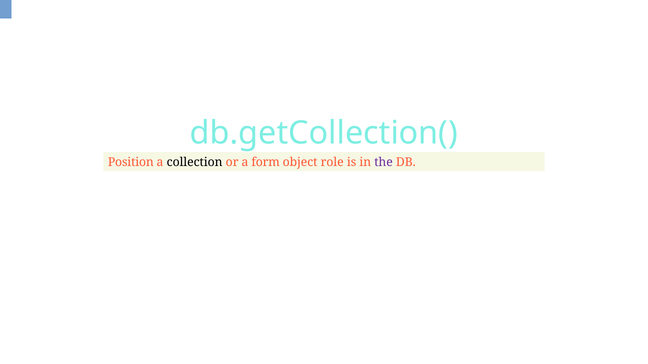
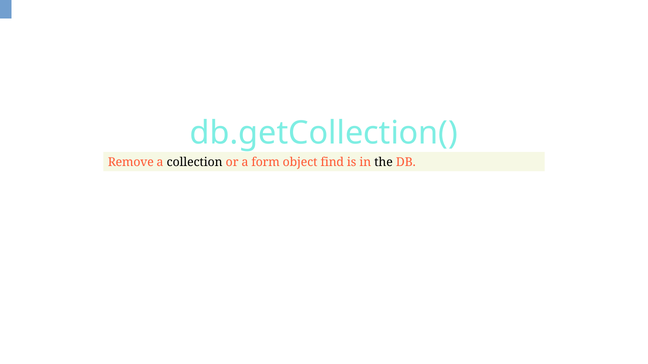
Position: Position -> Remove (131, 163)
role: role -> find (332, 163)
the colour: purple -> black (384, 163)
